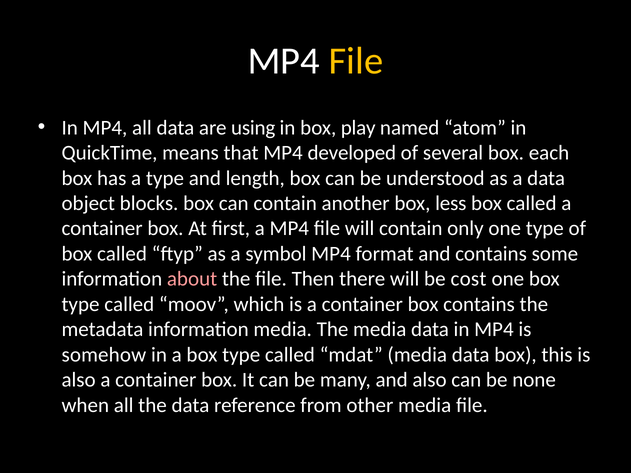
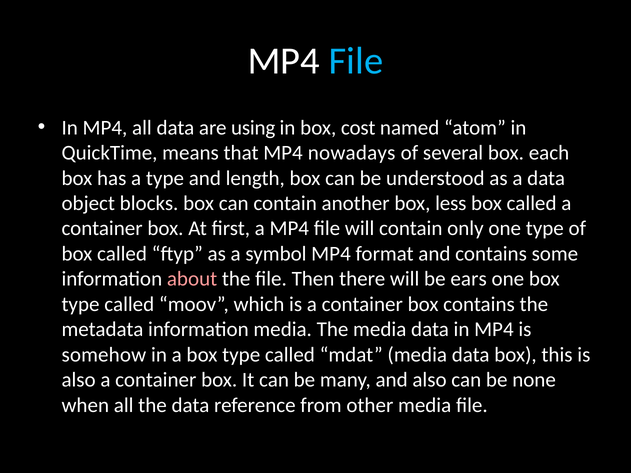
File colour: yellow -> light blue (356, 61)
play: play -> cost (358, 128)
developed: developed -> nowadays (352, 153)
cost: cost -> ears (469, 279)
